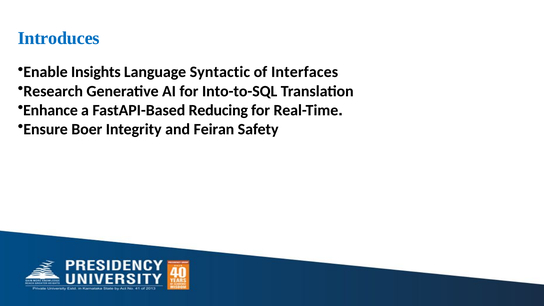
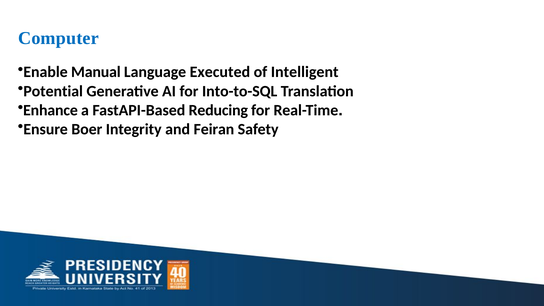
Introduces: Introduces -> Computer (58, 38)
Insights: Insights -> Manual (96, 72)
Syntactic: Syntactic -> Executed (220, 72)
Interfaces: Interfaces -> Intelligent (305, 72)
Research: Research -> Potential (53, 91)
